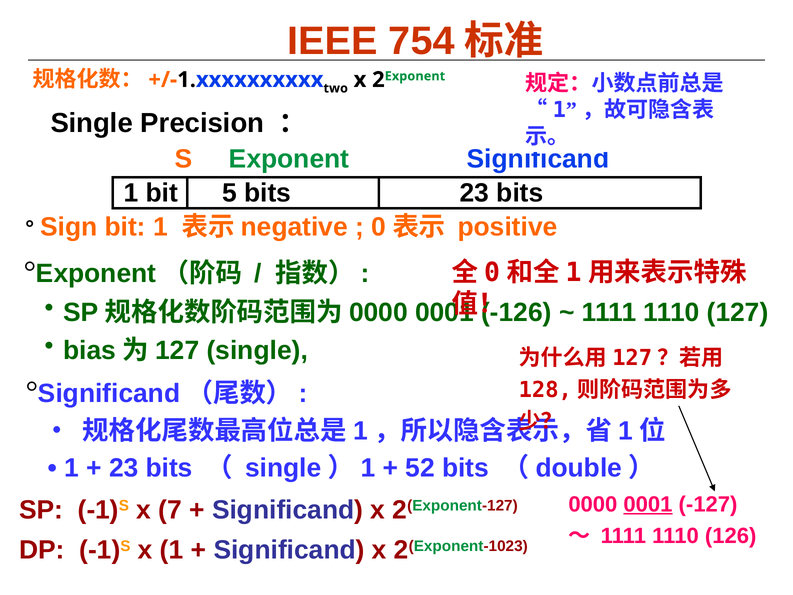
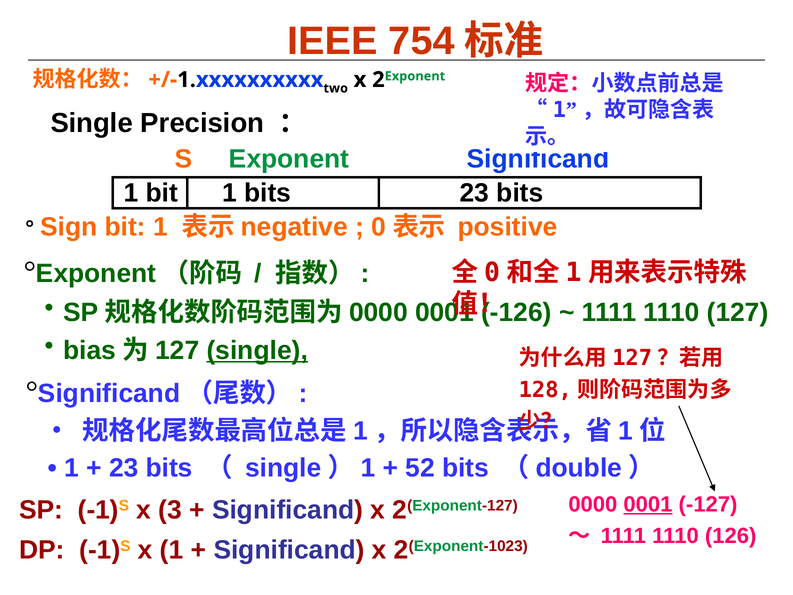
1 bit 5: 5 -> 1 (229, 193)
single underline: none -> present (257, 350)
7: 7 -> 3 (170, 510)
